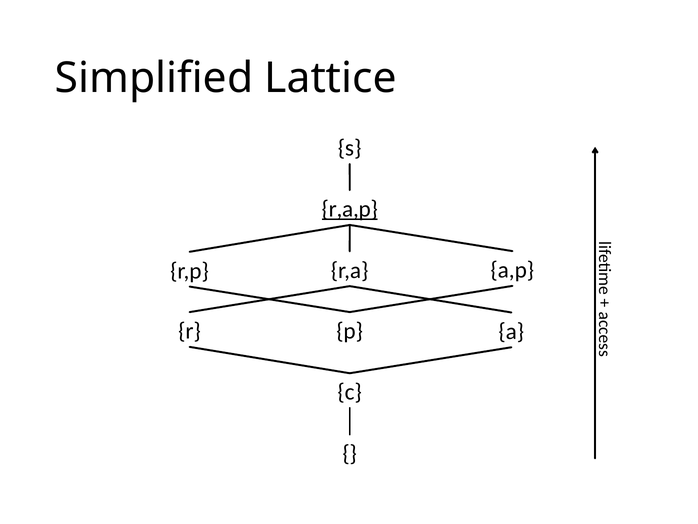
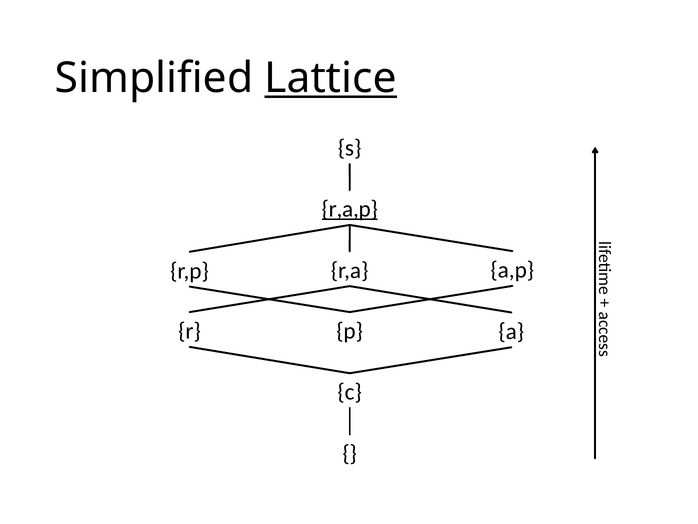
Lattice underline: none -> present (331, 78)
